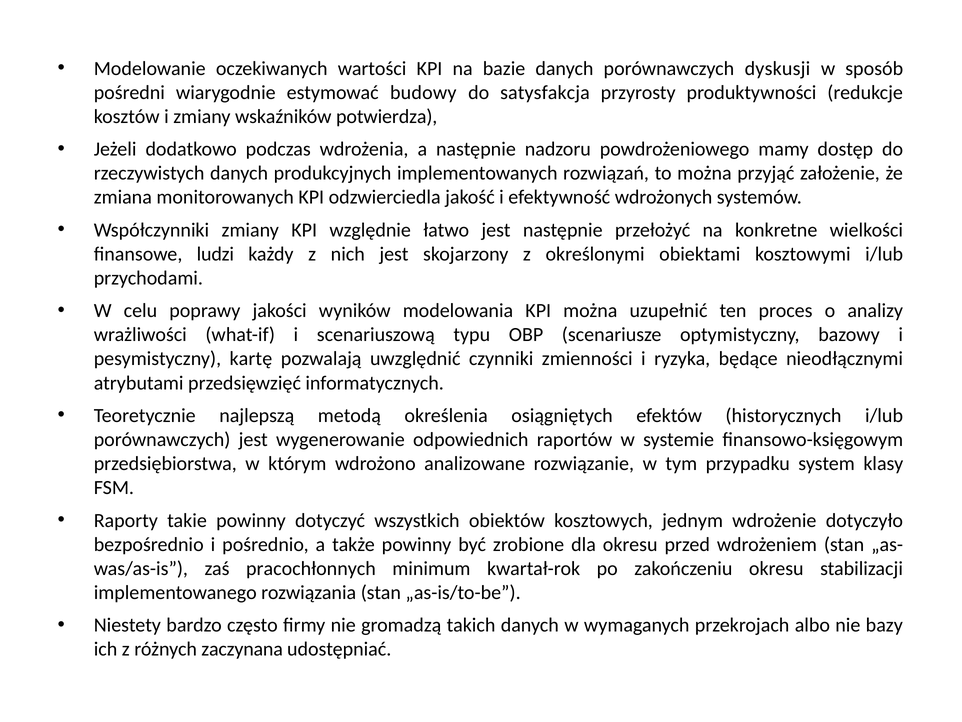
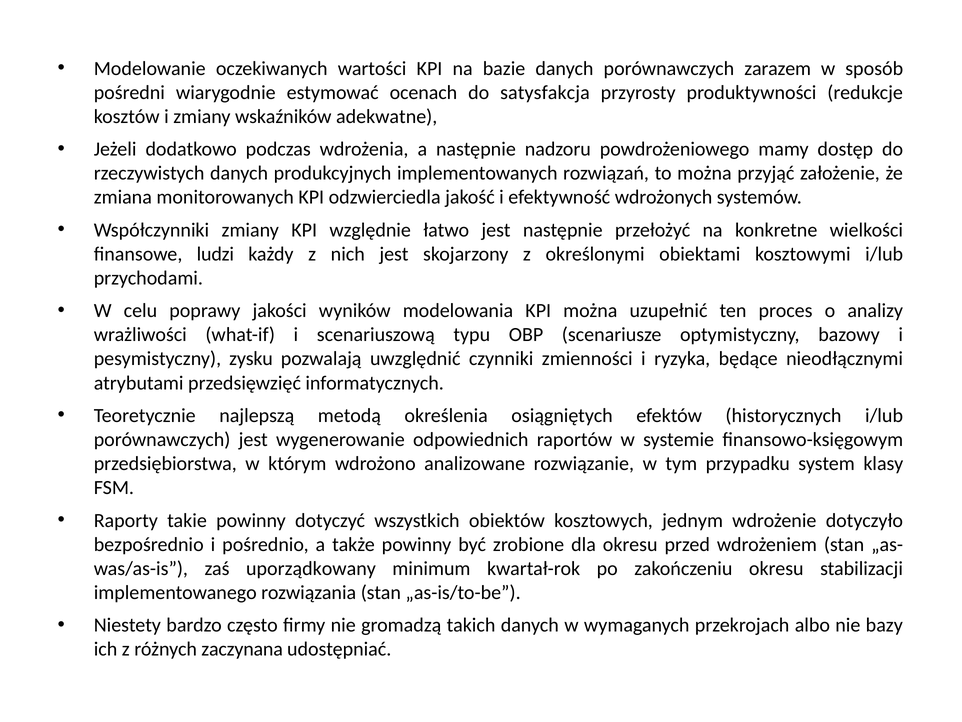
dyskusji: dyskusji -> zarazem (778, 68)
budowy: budowy -> ocenach (423, 92)
potwierdza: potwierdza -> adekwatne (387, 116)
kartę: kartę -> zysku (251, 359)
pracochłonnych: pracochłonnych -> uporządkowany (311, 568)
